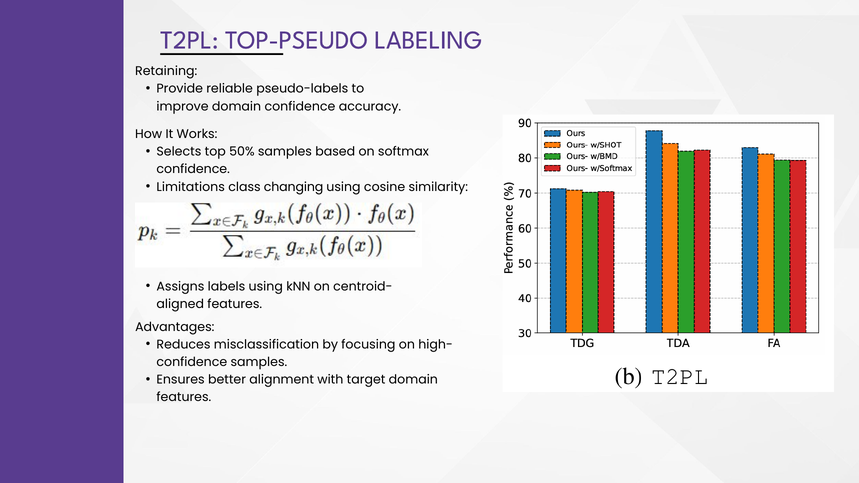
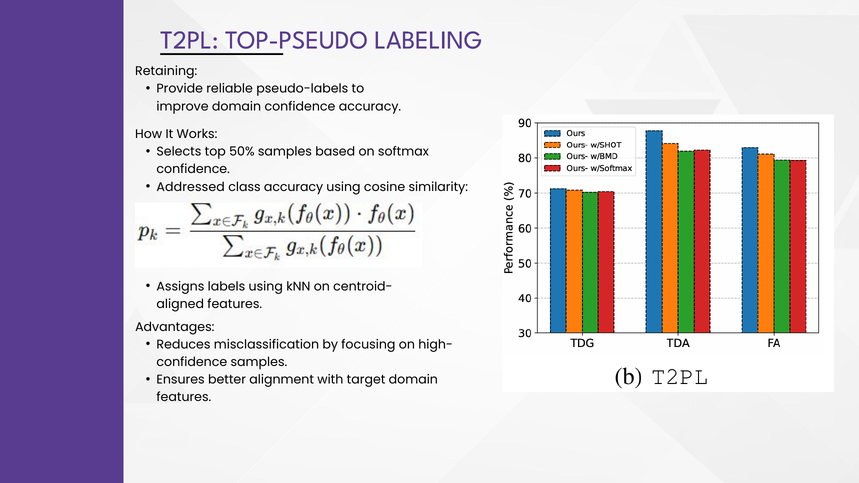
Limitations: Limitations -> Addressed (191, 187)
class changing: changing -> accuracy (294, 187)
